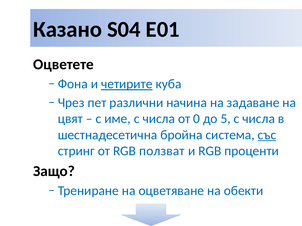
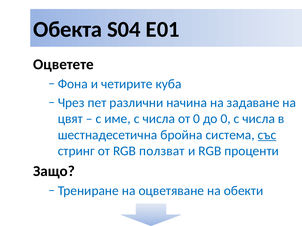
Казано: Казано -> Обекта (68, 30)
четирите underline: present -> none (127, 84)
до 5: 5 -> 0 (226, 119)
